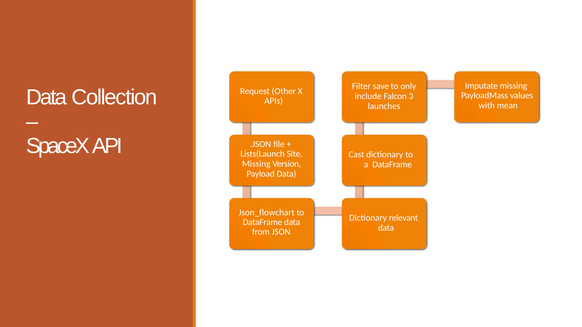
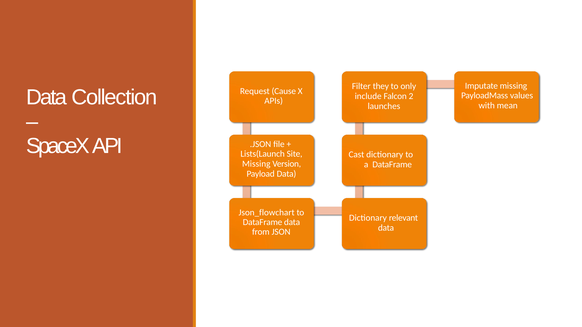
save: save -> they (381, 86)
Other: Other -> Cause (284, 91)
3: 3 -> 2 (411, 96)
